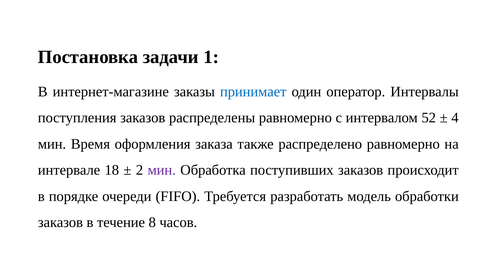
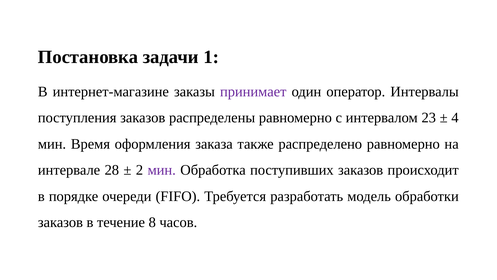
принимает colour: blue -> purple (253, 91)
52: 52 -> 23 (429, 118)
18: 18 -> 28 (112, 170)
